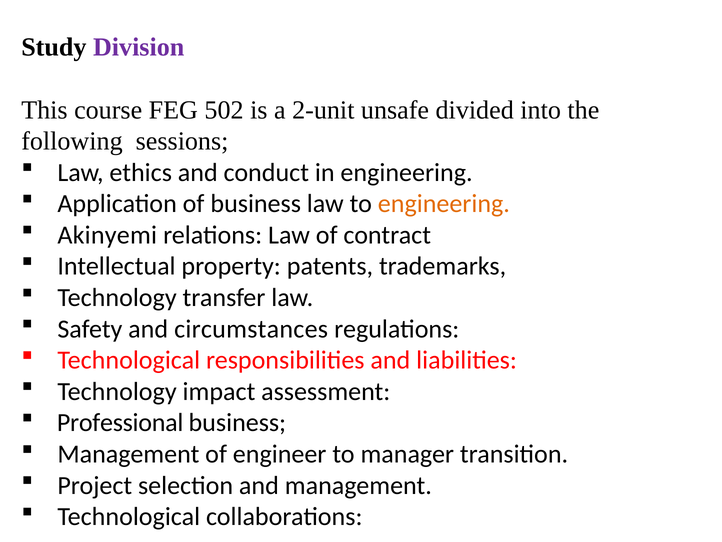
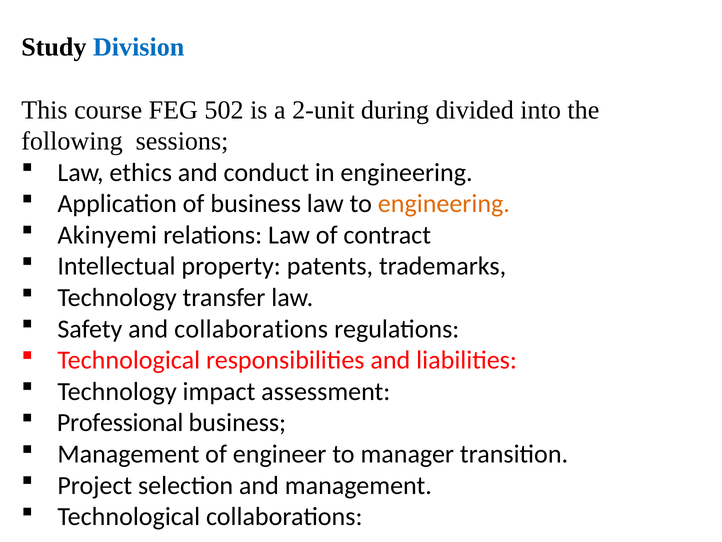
Division colour: purple -> blue (139, 47)
unsafe: unsafe -> during (395, 110)
and circumstances: circumstances -> collaborations (251, 329)
